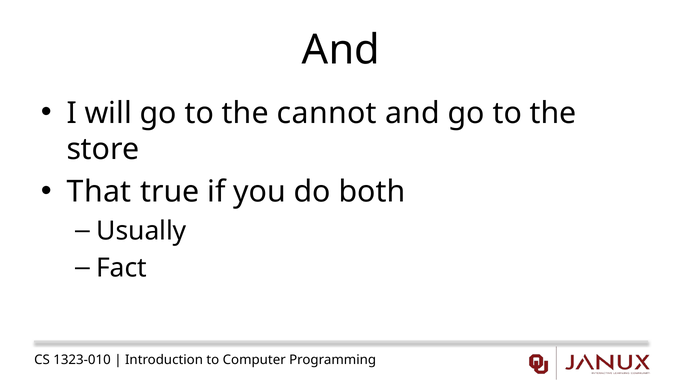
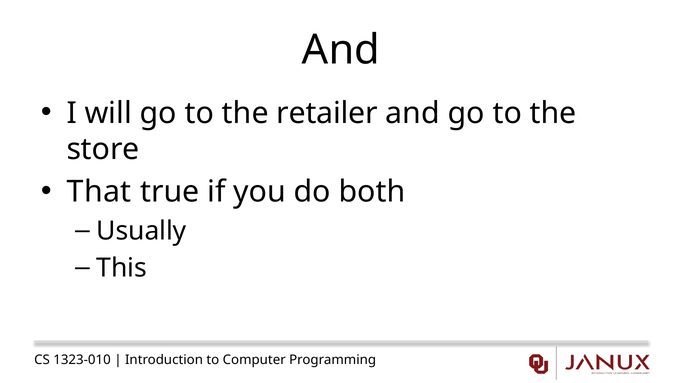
cannot: cannot -> retailer (327, 113)
Fact: Fact -> This (122, 268)
